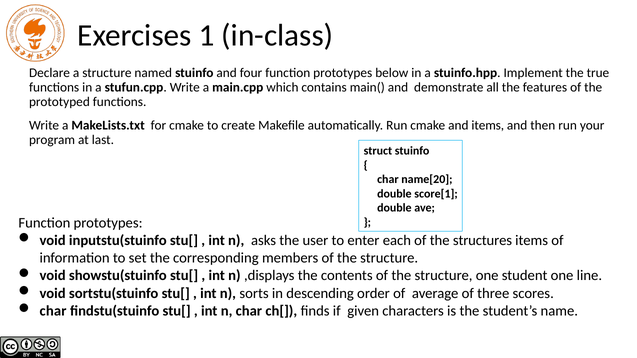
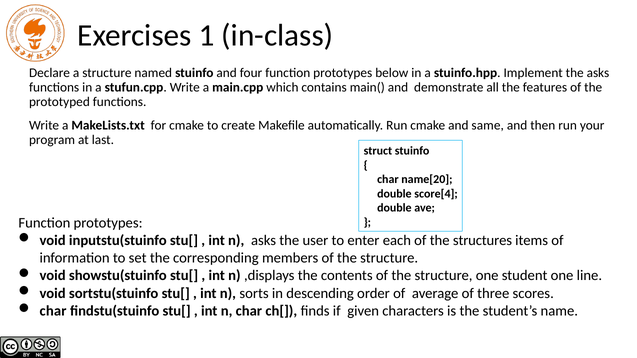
the true: true -> asks (598, 73)
and items: items -> same (488, 126)
score[1: score[1 -> score[4 (436, 194)
